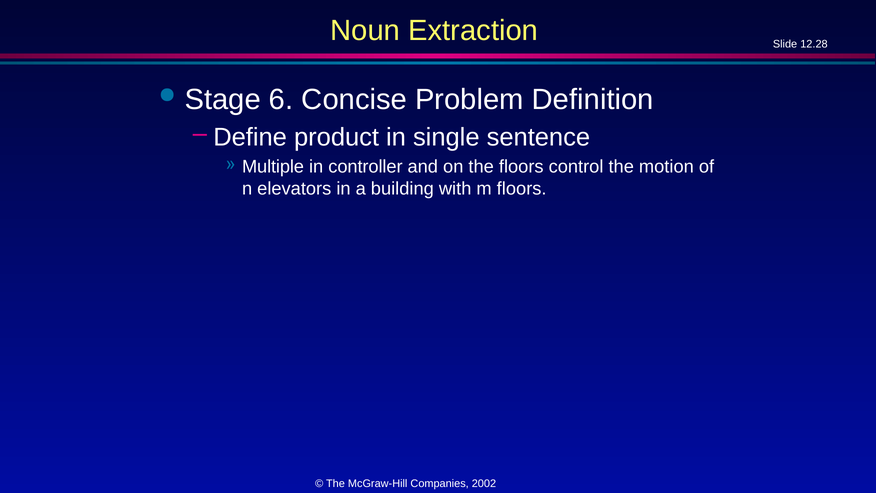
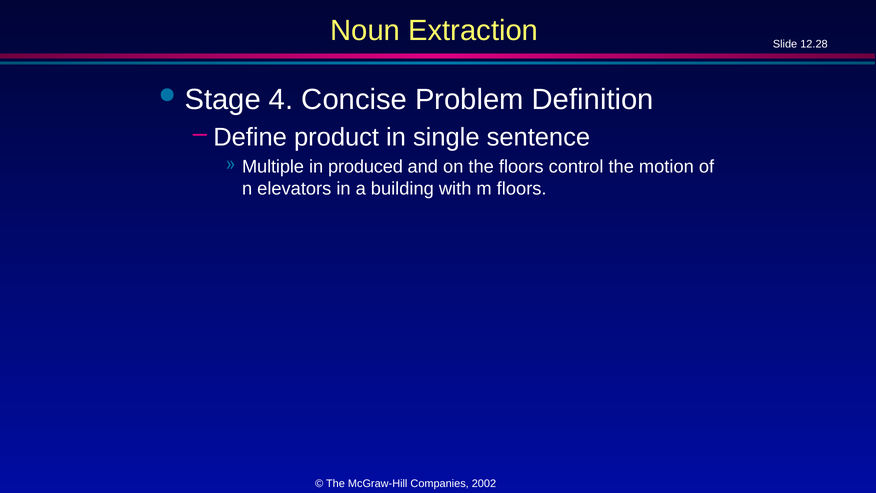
6: 6 -> 4 (281, 100)
controller: controller -> produced (366, 167)
